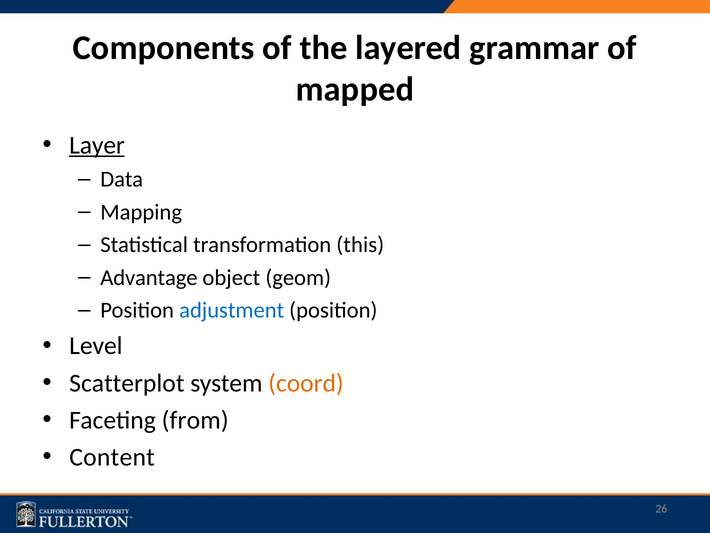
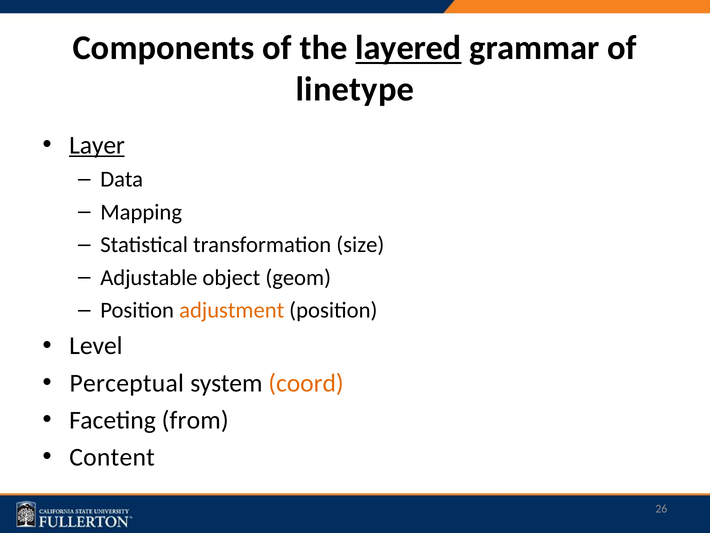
layered underline: none -> present (408, 48)
mapped: mapped -> linetype (355, 89)
this: this -> size (360, 245)
Advantage: Advantage -> Adjustable (149, 277)
adjustment colour: blue -> orange (232, 310)
Scatterplot: Scatterplot -> Perceptual (127, 383)
